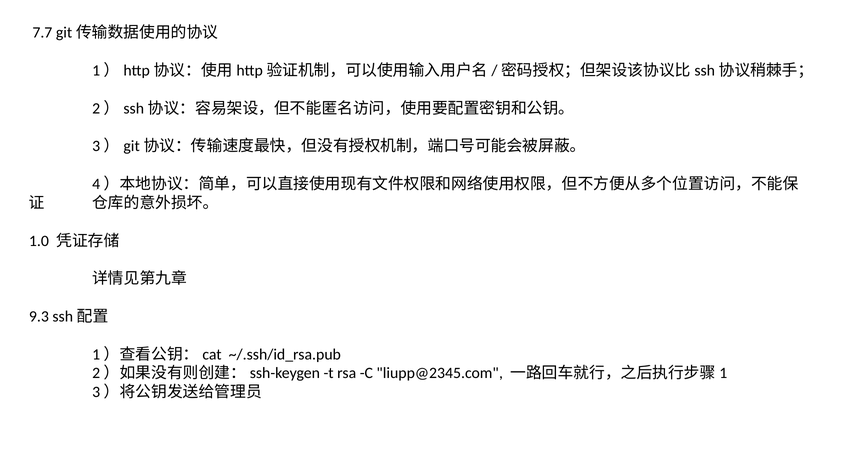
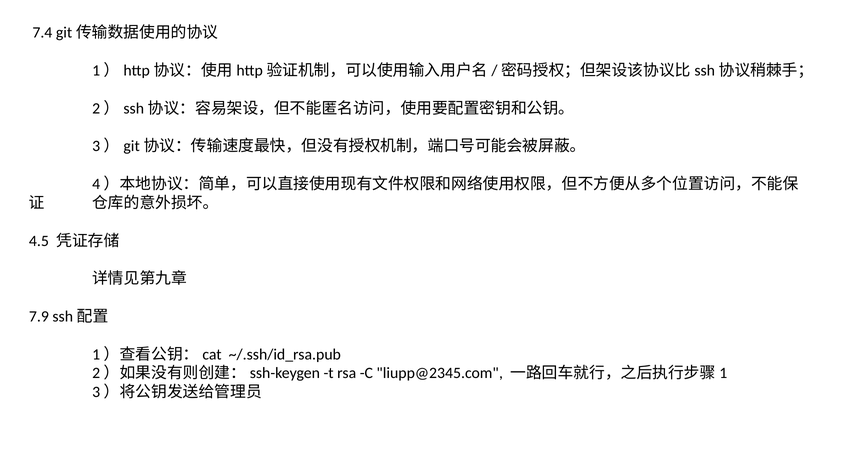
7.7: 7.7 -> 7.4 (42, 33)
1.0: 1.0 -> 4.5 (39, 241)
9.3: 9.3 -> 7.9 (39, 317)
